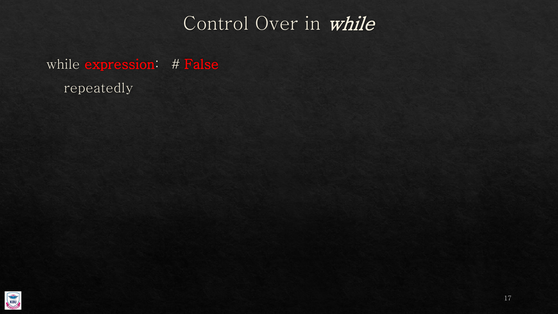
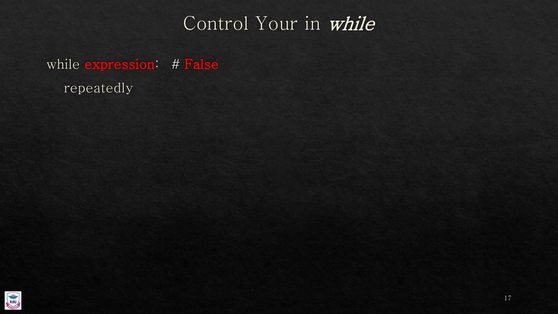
Over: Over -> Your (277, 24)
